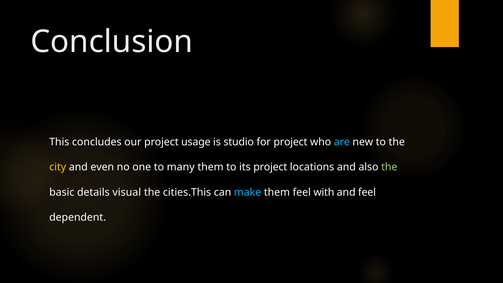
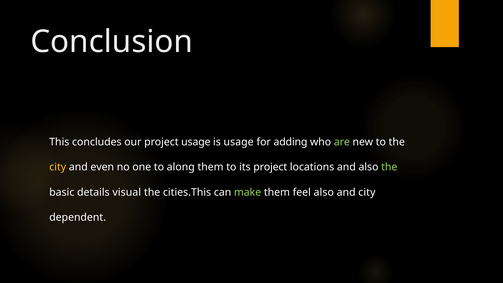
is studio: studio -> usage (239, 142)
for project: project -> adding (290, 142)
are colour: light blue -> light green (342, 142)
many: many -> along (181, 167)
make colour: light blue -> light green (248, 192)
feel with: with -> also (324, 192)
and feel: feel -> city (367, 192)
